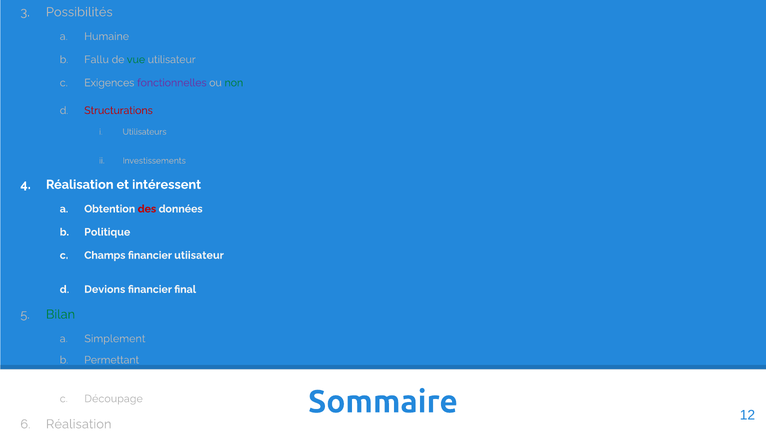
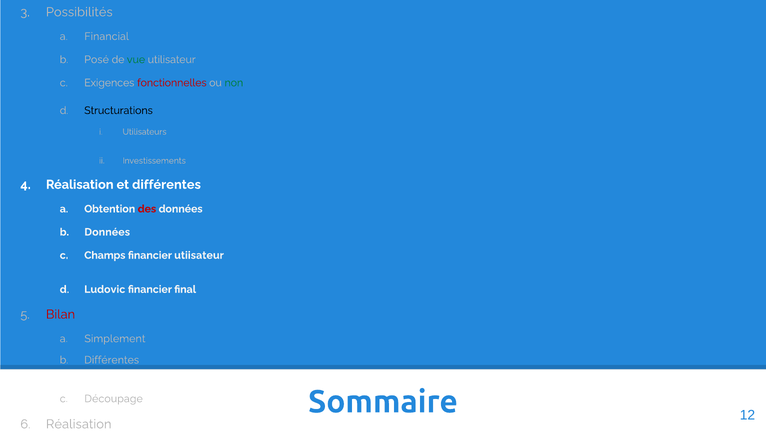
Humaine: Humaine -> Financial (107, 36)
Fallu: Fallu -> Posé (97, 60)
fonctionnelles colour: purple -> red (172, 83)
Structurations colour: red -> black (118, 110)
et intéressent: intéressent -> différentes (167, 185)
Politique: Politique -> Données (107, 232)
Devions: Devions -> Ludovic (105, 289)
Bilan colour: green -> red (60, 314)
Permettant: Permettant -> Différentes (112, 360)
